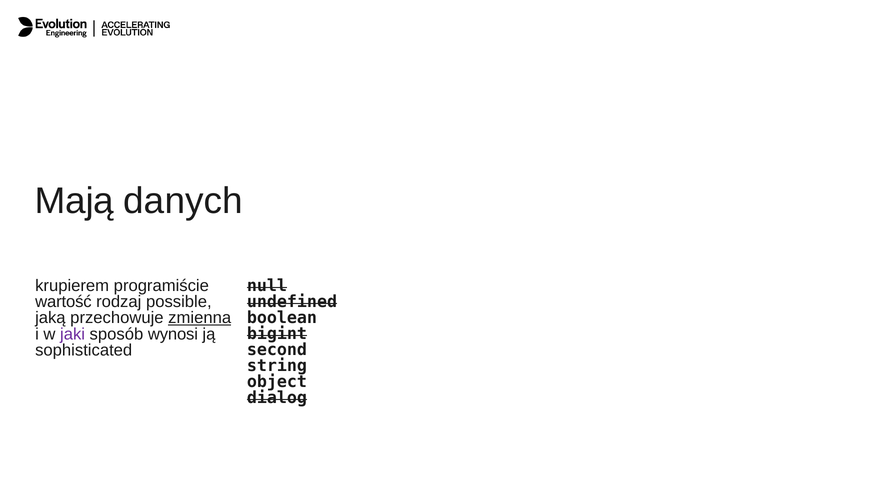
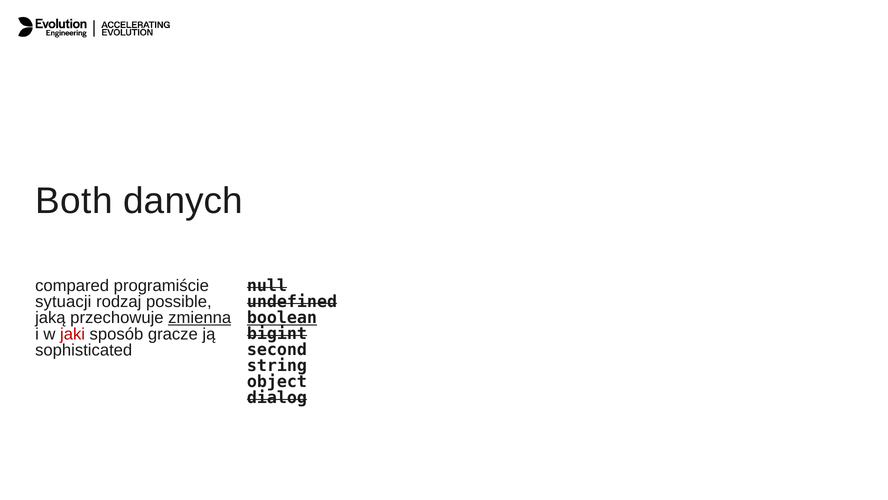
Mają: Mają -> Both (74, 201)
krupierem: krupierem -> compared (72, 286)
wartość: wartość -> sytuacji (63, 302)
boolean underline: none -> present (282, 318)
jaki colour: purple -> red (73, 334)
wynosi: wynosi -> gracze (173, 334)
